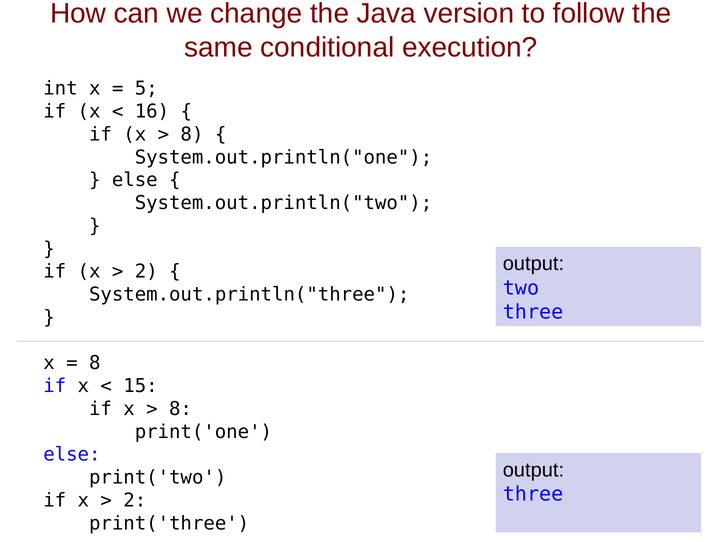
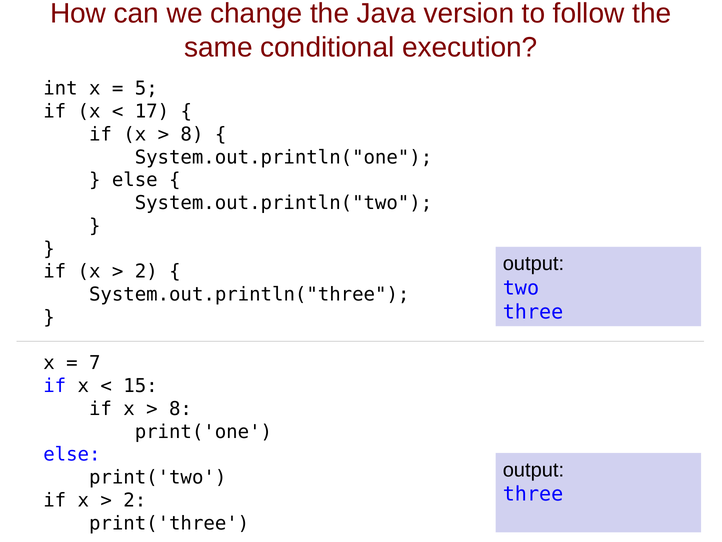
16: 16 -> 17 (152, 111)
8: 8 -> 7 (95, 363)
